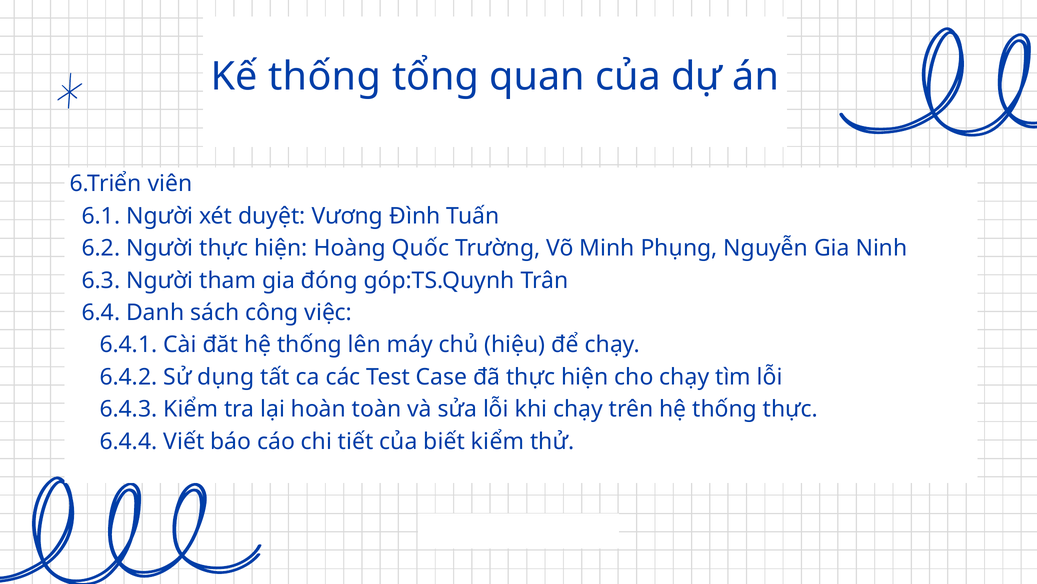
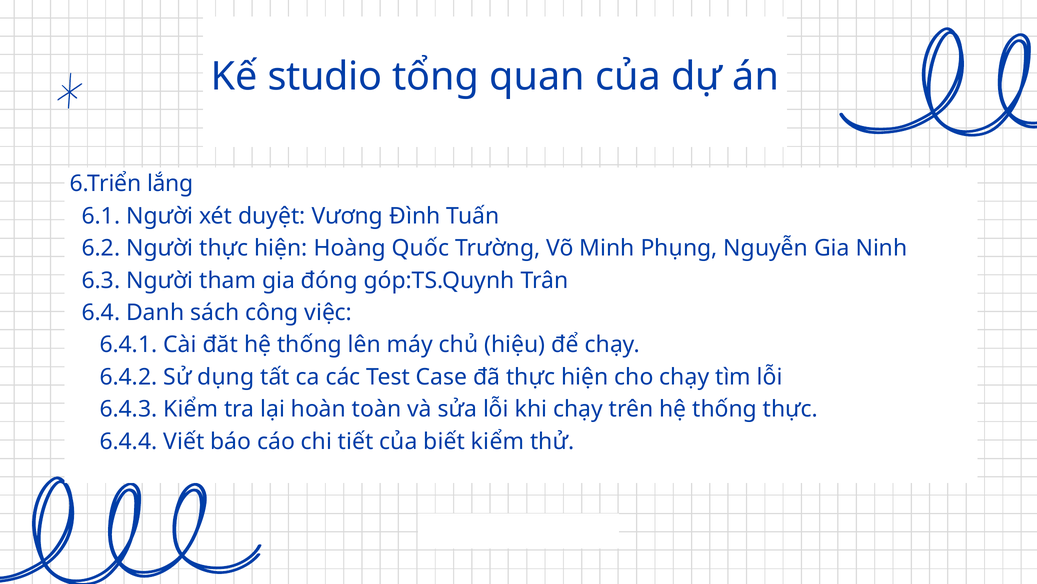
Kế thống: thống -> studio (325, 77)
viên: viên -> lắng (170, 184)
